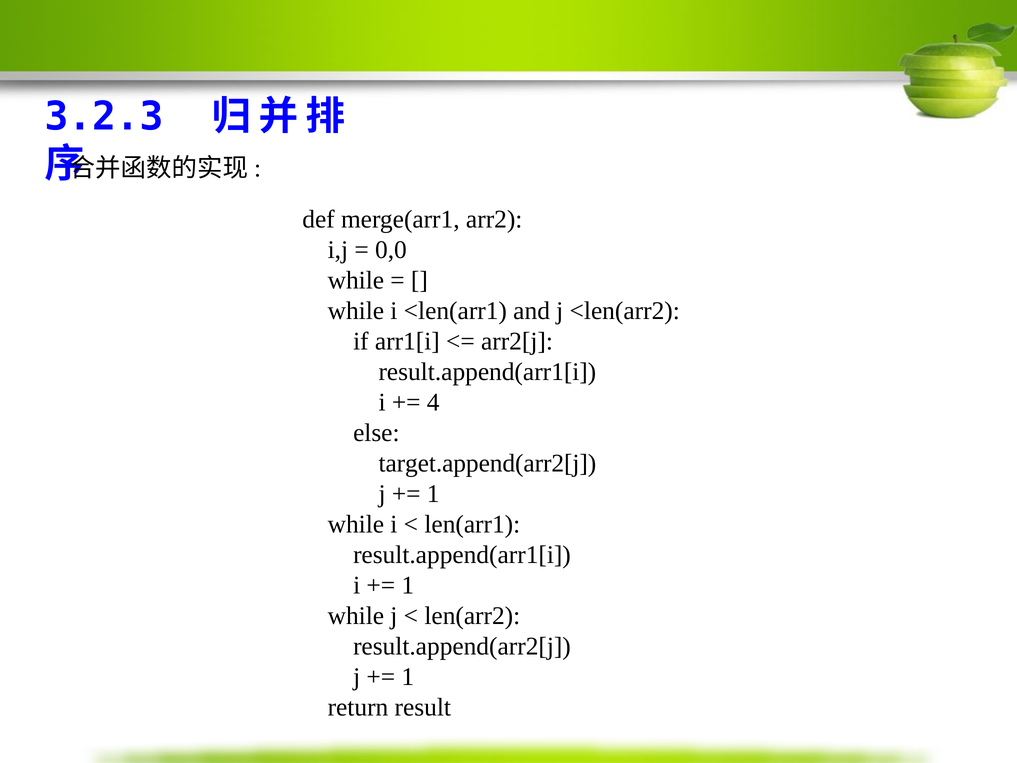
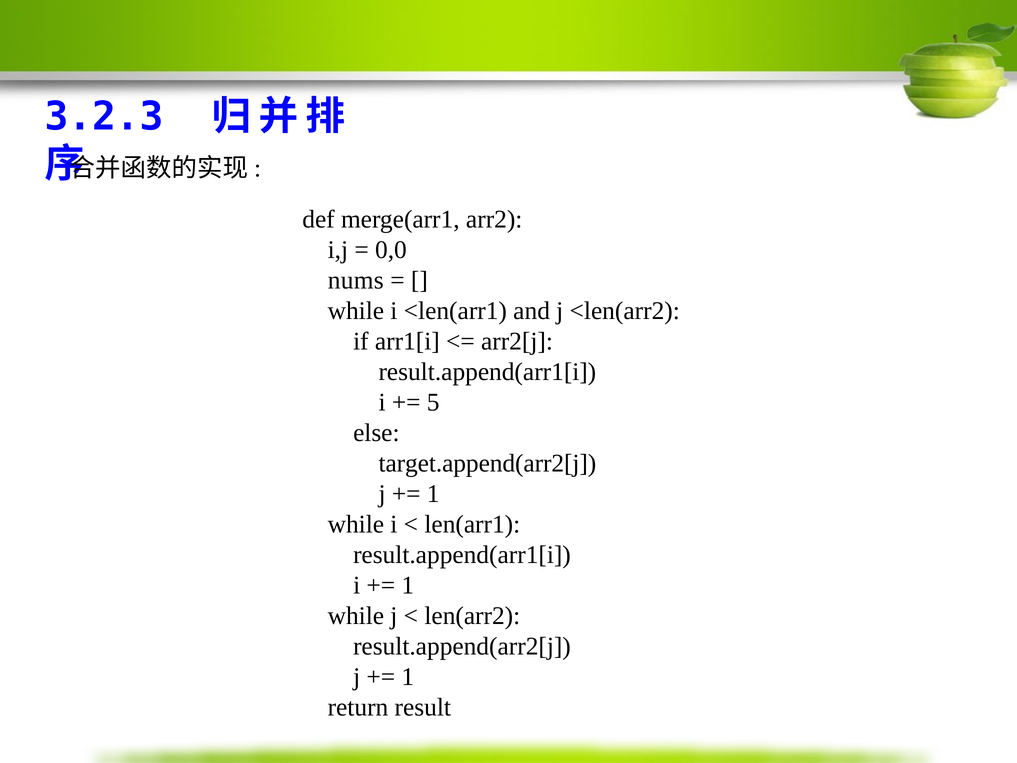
while: while -> nums (356, 280)
4: 4 -> 5 (433, 402)
